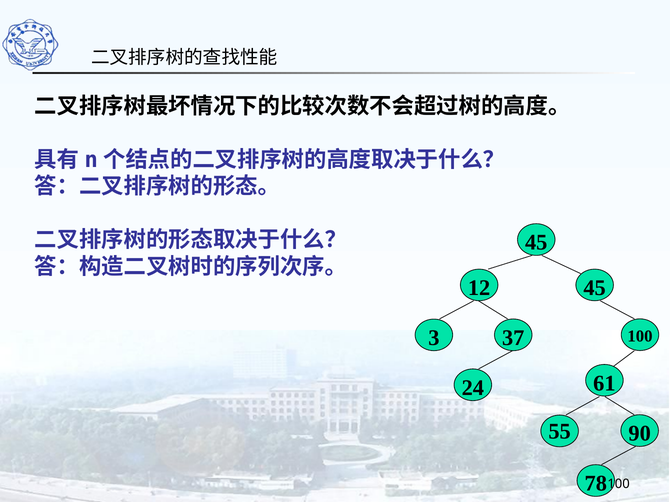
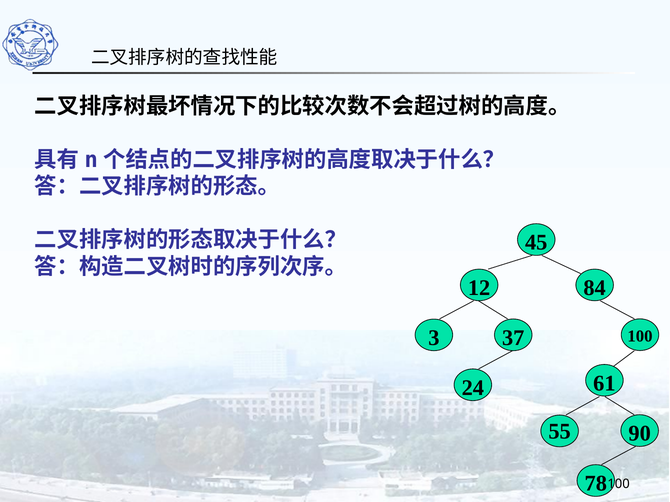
12 45: 45 -> 84 (595, 288)
